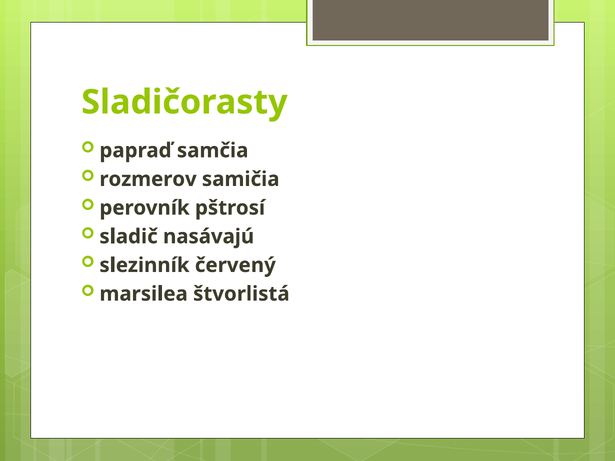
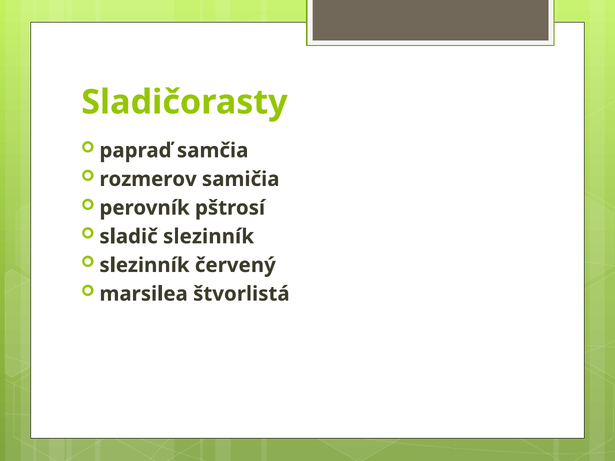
sladič nasávajú: nasávajú -> slezinník (209, 237)
